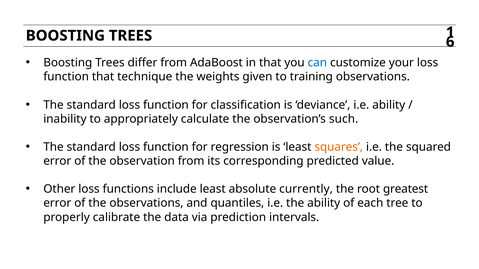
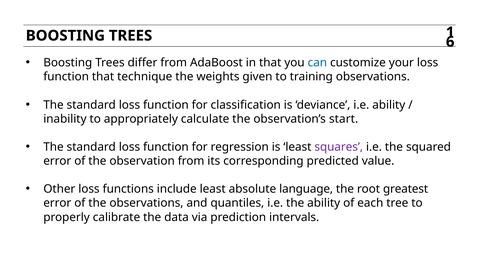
such: such -> start (344, 119)
squares colour: orange -> purple (339, 147)
currently: currently -> language (306, 189)
